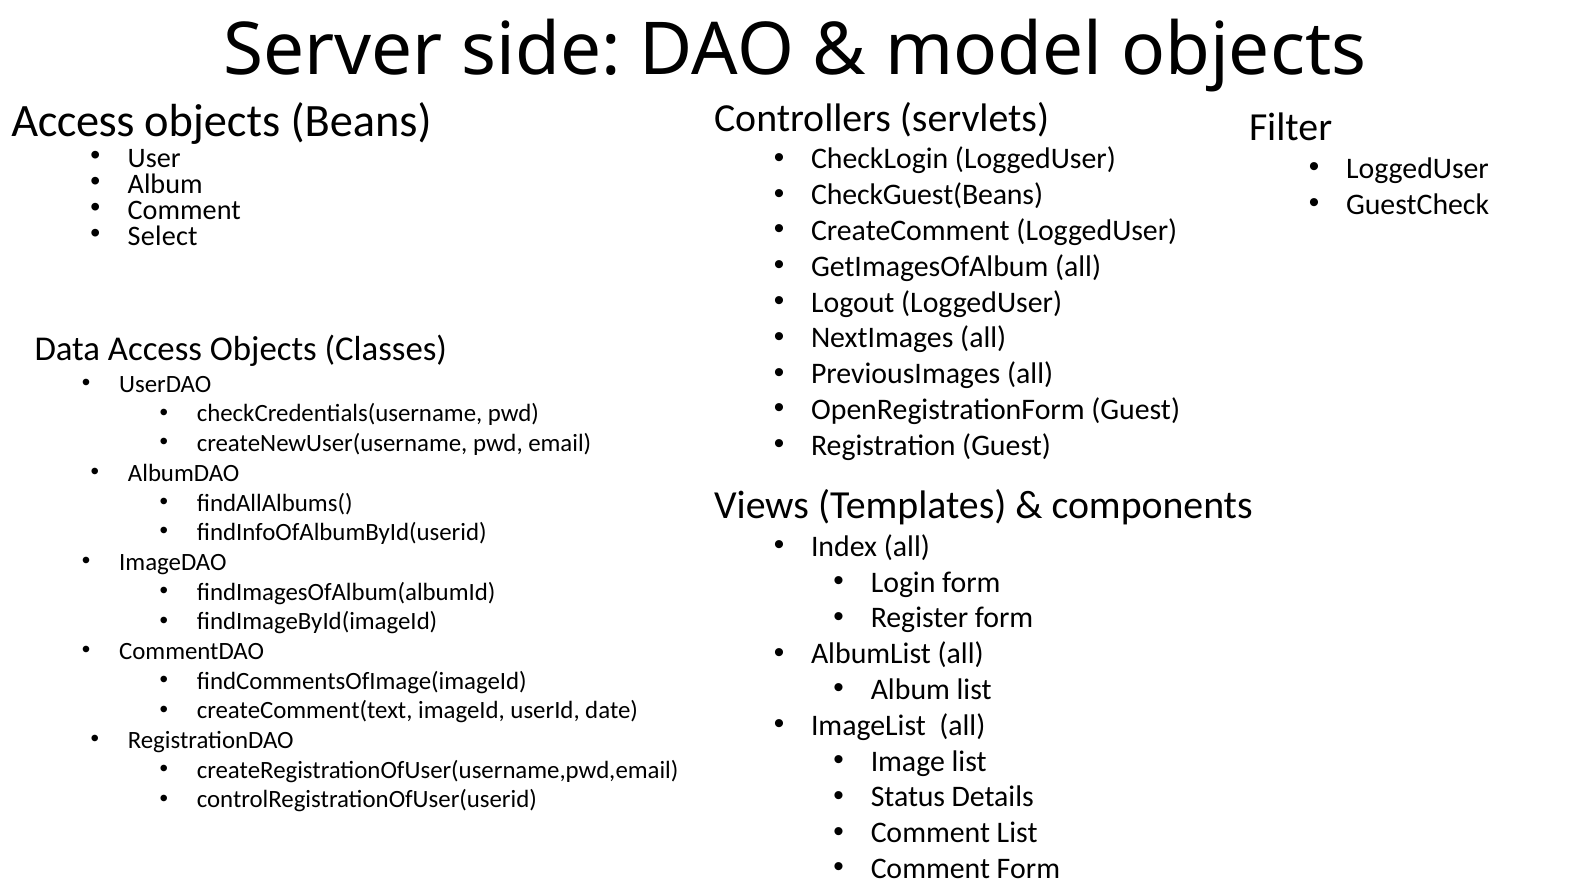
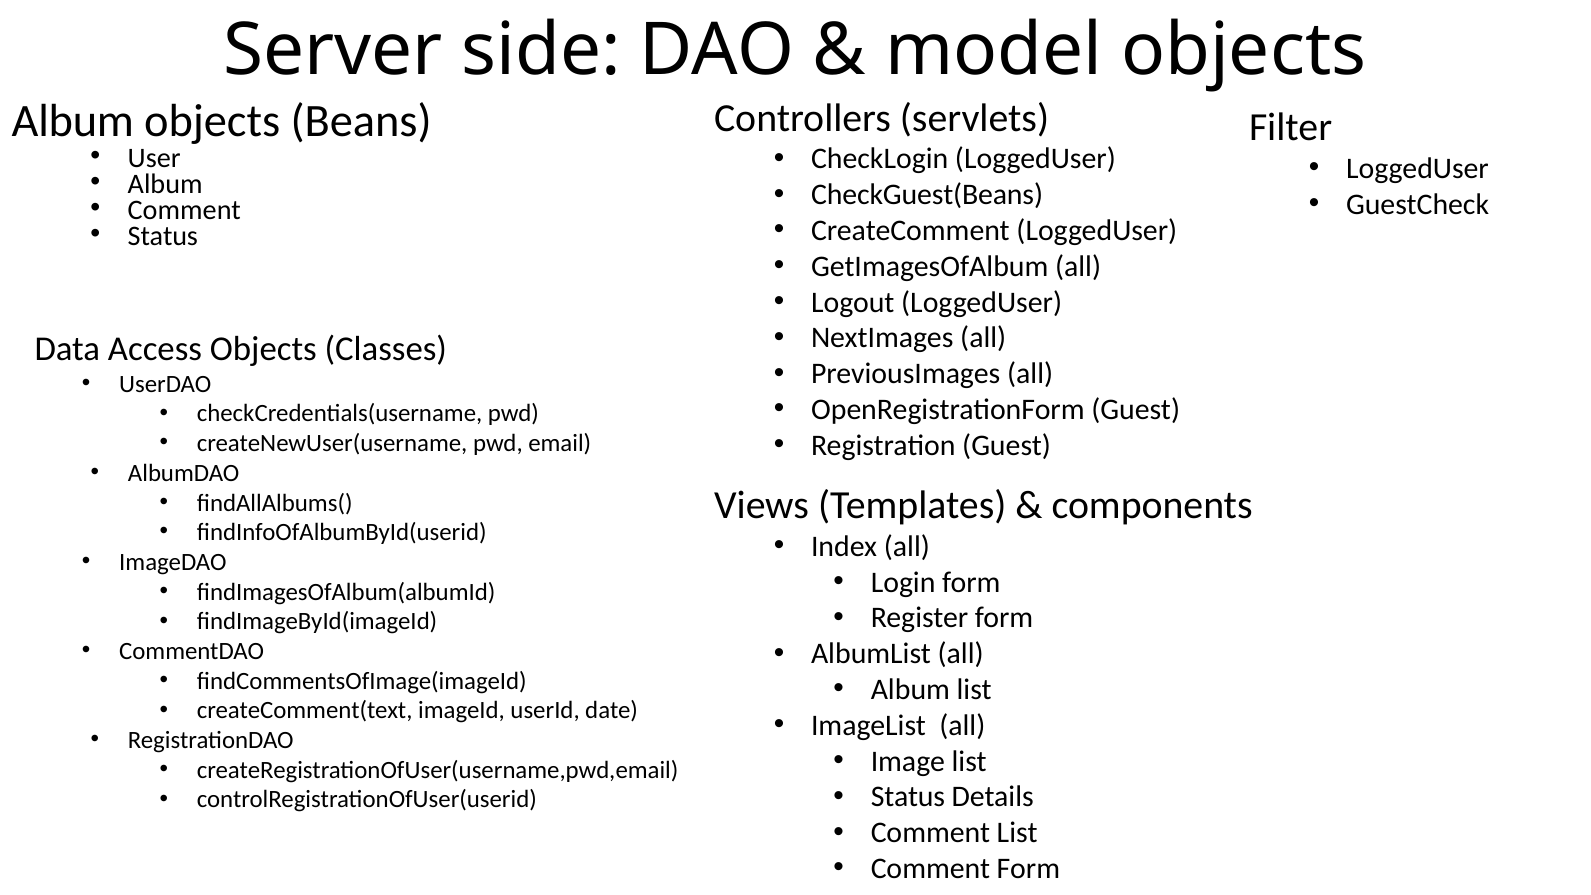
Access: Access -> Album (73, 121)
Select: Select -> Status (163, 237)
